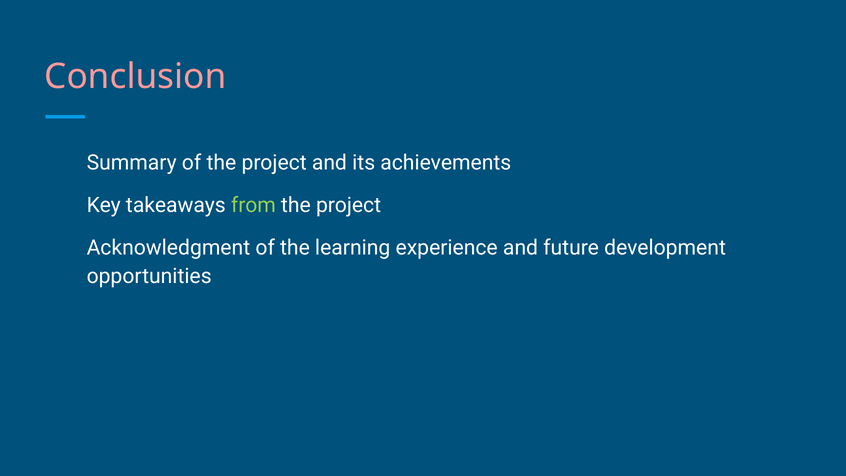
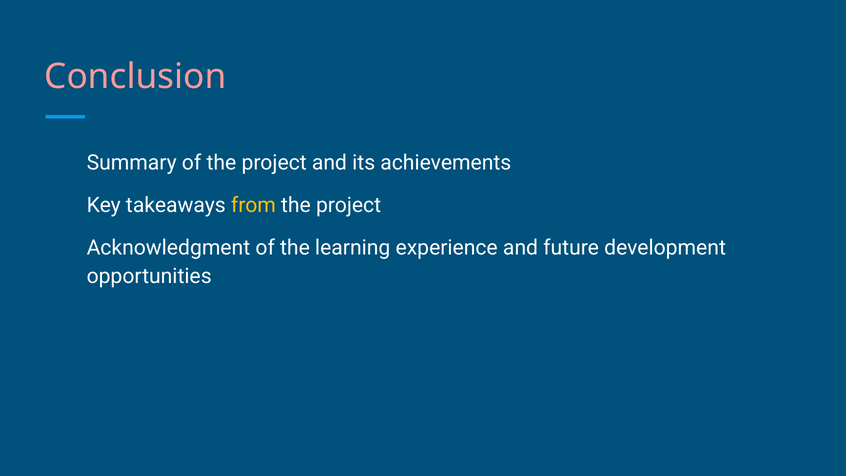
from colour: light green -> yellow (253, 205)
